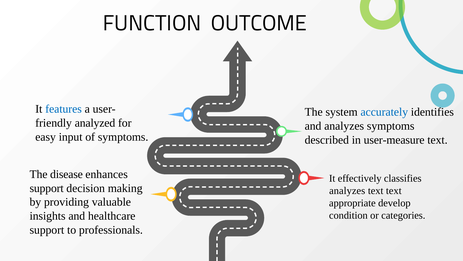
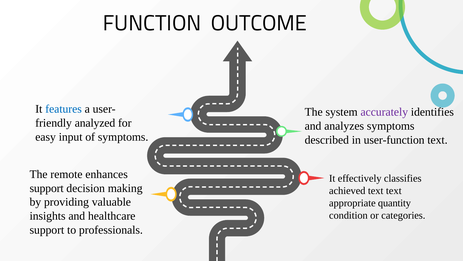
accurately colour: blue -> purple (384, 112)
user-measure: user-measure -> user-function (394, 140)
disease: disease -> remote (66, 174)
analyzes: analyzes -> achieved (347, 190)
develop: develop -> quantity (394, 203)
